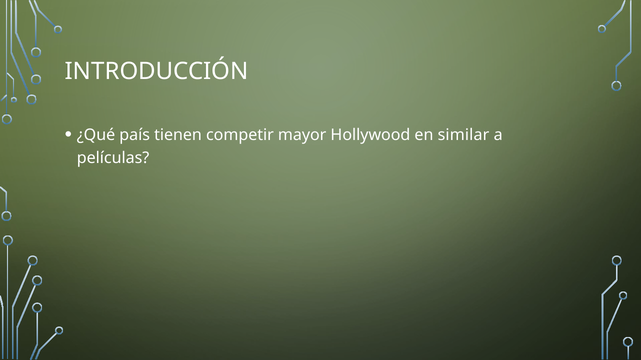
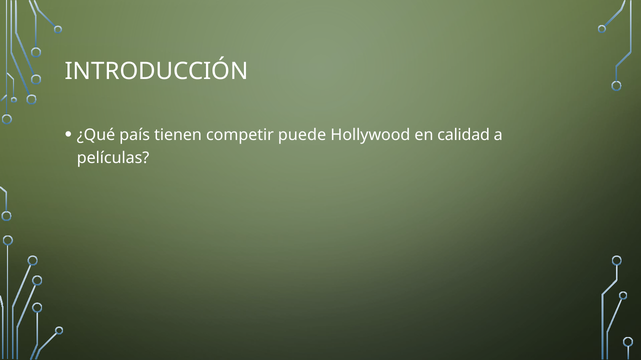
mayor: mayor -> puede (302, 135)
similar: similar -> calidad (464, 135)
